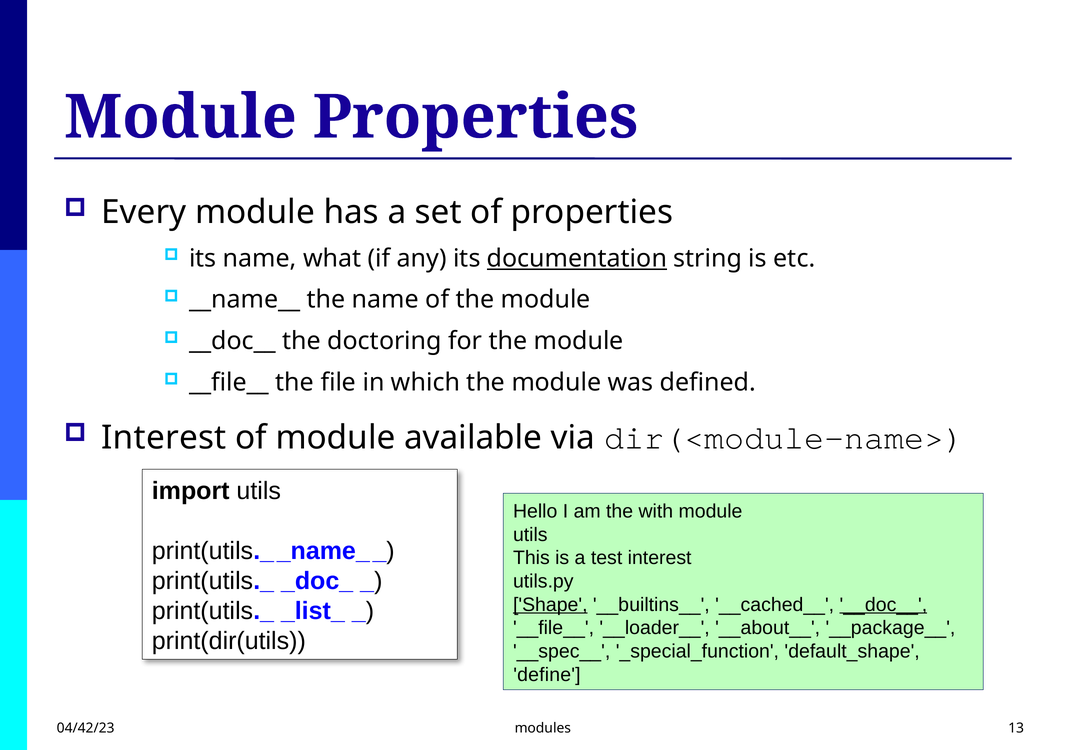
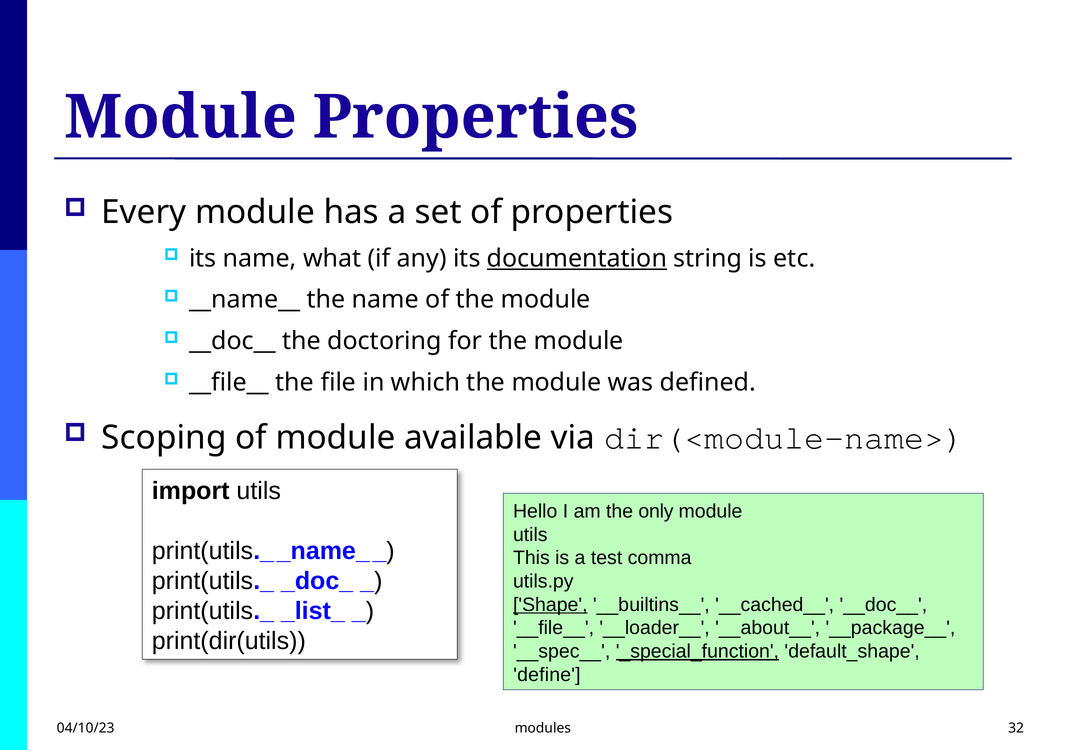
Interest: Interest -> Scoping (164, 438)
with: with -> only (656, 512)
test interest: interest -> comma (660, 558)
__doc__ underline: present -> none (883, 605)
_special_function underline: none -> present (697, 652)
04/42/23: 04/42/23 -> 04/10/23 (86, 728)
13: 13 -> 32 (1016, 728)
